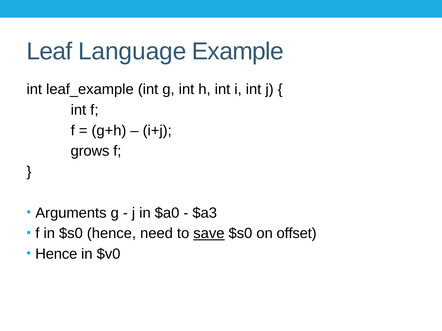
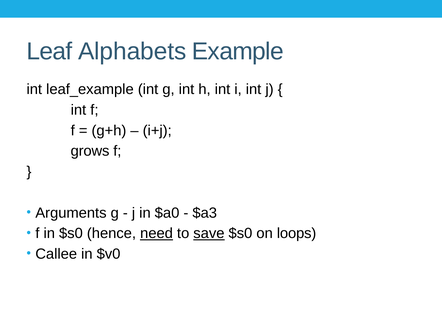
Language: Language -> Alphabets (132, 51)
need underline: none -> present (157, 234)
offset: offset -> loops (297, 234)
Hence: Hence -> Callee (56, 254)
